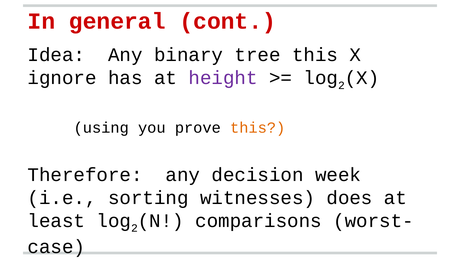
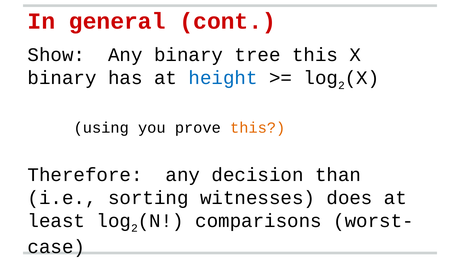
Idea: Idea -> Show (56, 55)
ignore: ignore -> binary (62, 78)
height colour: purple -> blue (223, 78)
week: week -> than (338, 175)
